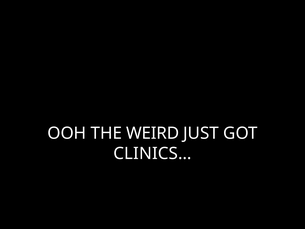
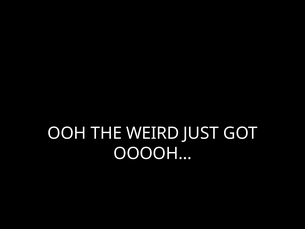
CLINICS…: CLINICS… -> OOOOH… (153, 153)
